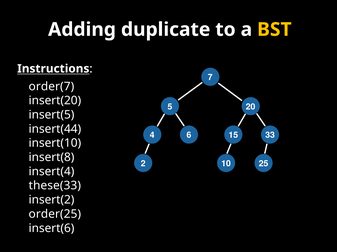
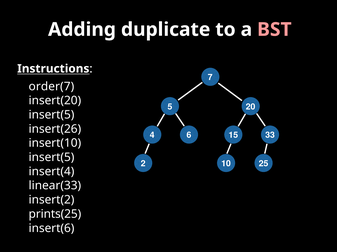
BST colour: yellow -> pink (274, 30)
insert(44: insert(44 -> insert(26 (55, 129)
insert(8: insert(8 -> insert(5 (51, 158)
these(33: these(33 -> linear(33 (55, 186)
order(25: order(25 -> prints(25 (55, 215)
